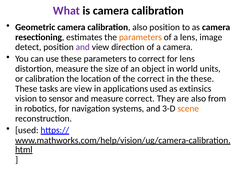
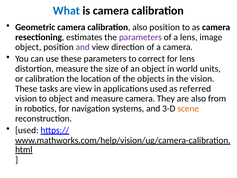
What colour: purple -> blue (66, 11)
parameters colour: orange -> purple (140, 37)
detect: detect -> object (28, 47)
the correct: correct -> objects (151, 79)
the these: these -> vision (202, 79)
extinsics: extinsics -> referred (195, 89)
to sensor: sensor -> object (61, 98)
measure correct: correct -> camera (140, 98)
